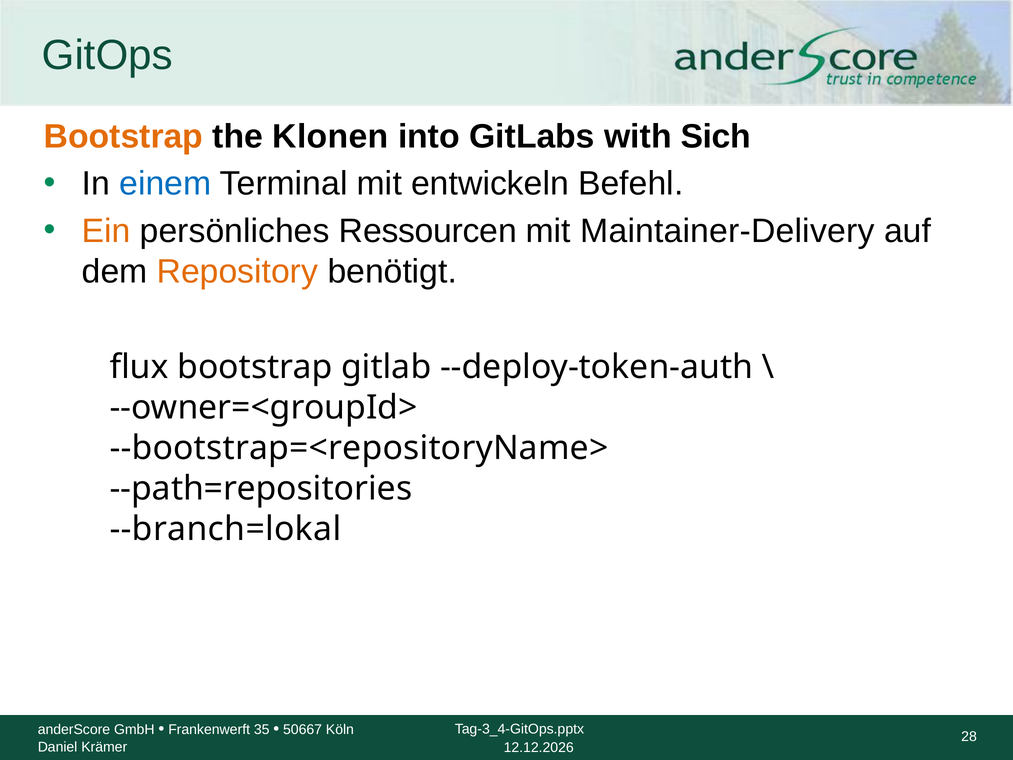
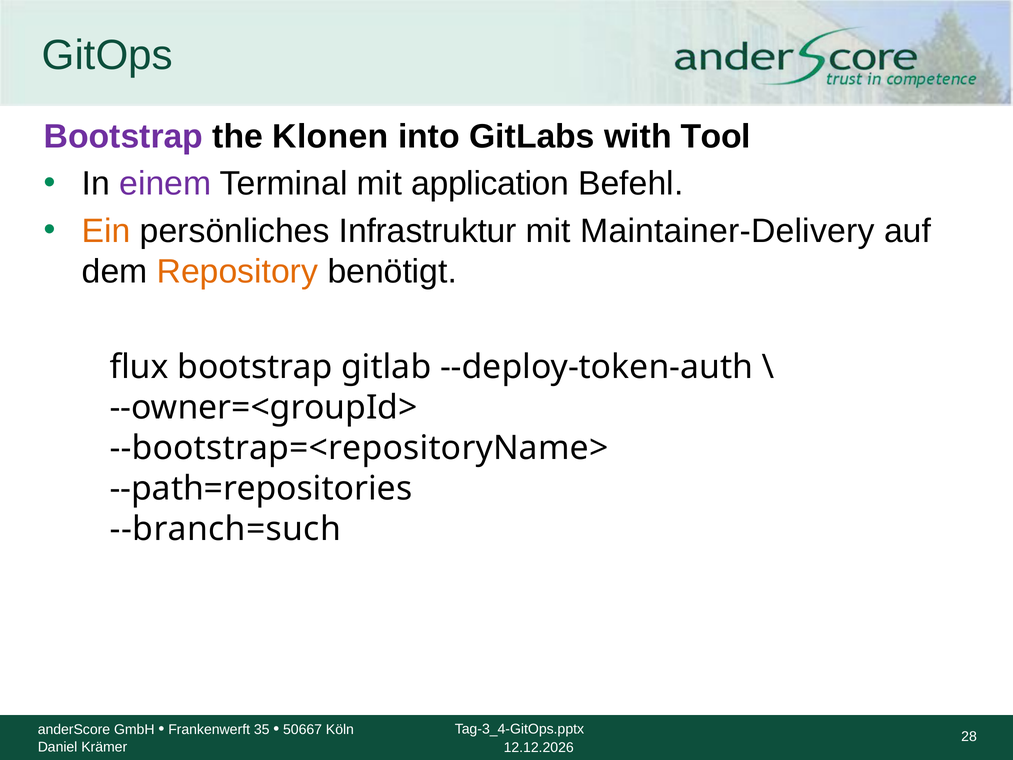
Bootstrap colour: orange -> purple (123, 136)
Sich: Sich -> Tool (716, 136)
einem colour: blue -> purple (165, 184)
entwickeln: entwickeln -> application (490, 184)
Ressourcen: Ressourcen -> Infrastruktur (428, 231)
--branch=lokal: --branch=lokal -> --branch=such (225, 529)
